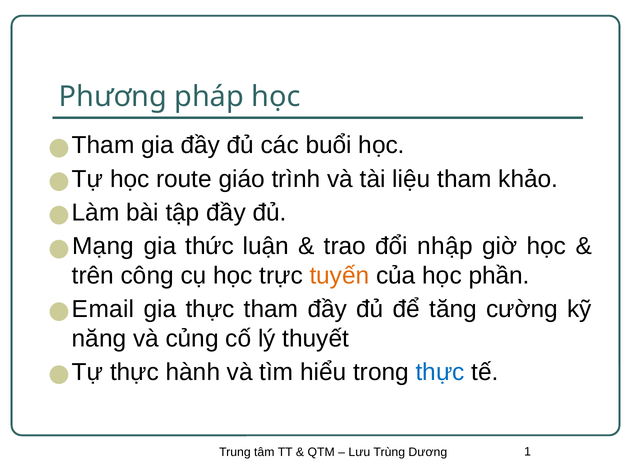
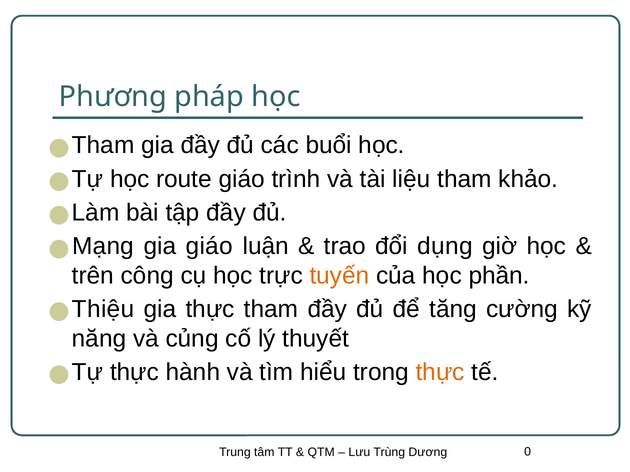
gia thức: thức -> giáo (209, 246)
nhập: nhập -> dụng (445, 246)
Email: Email -> Thiệu (103, 309)
thực colour: blue -> orange (440, 372)
1: 1 -> 0 (528, 452)
